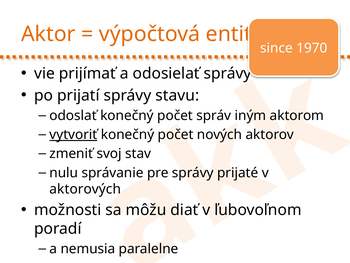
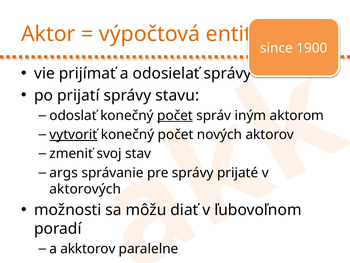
1970: 1970 -> 1900 (312, 48)
počet underline: none -> present (175, 115)
nulu: nulu -> args (64, 173)
nemusia: nemusia -> akktorov (88, 248)
